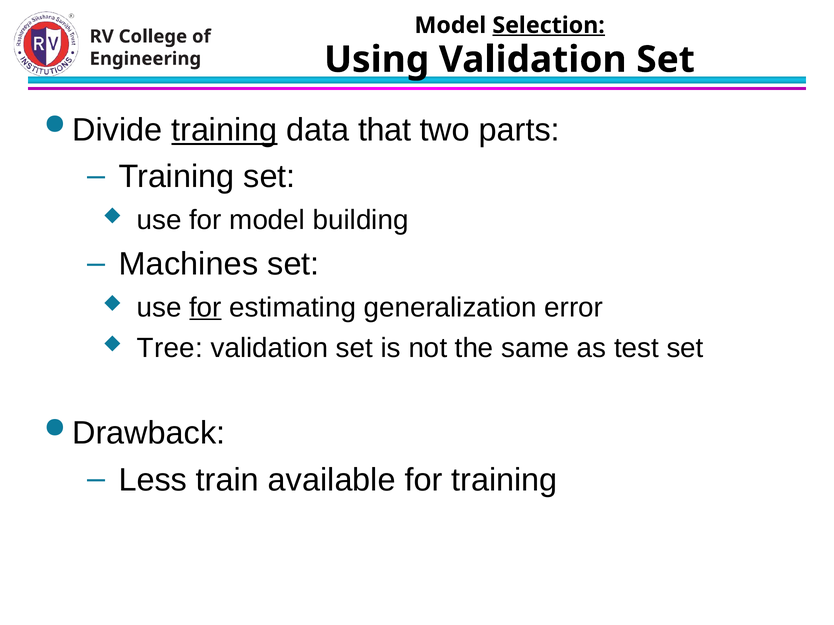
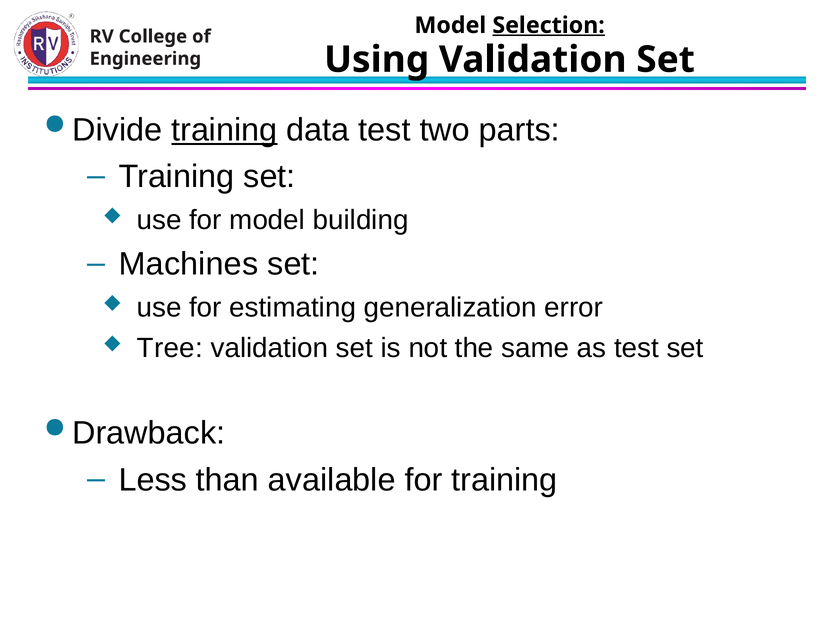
data that: that -> test (384, 130)
for underline: present -> none (206, 308)
train: train -> than (227, 480)
